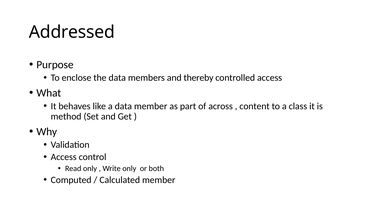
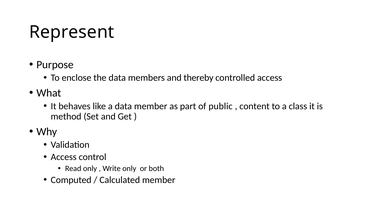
Addressed: Addressed -> Represent (72, 32)
across: across -> public (221, 106)
